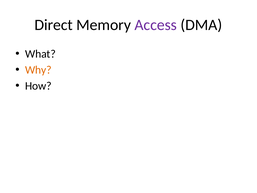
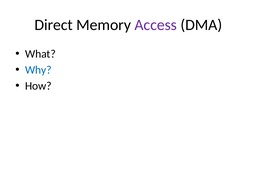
Why colour: orange -> blue (38, 70)
